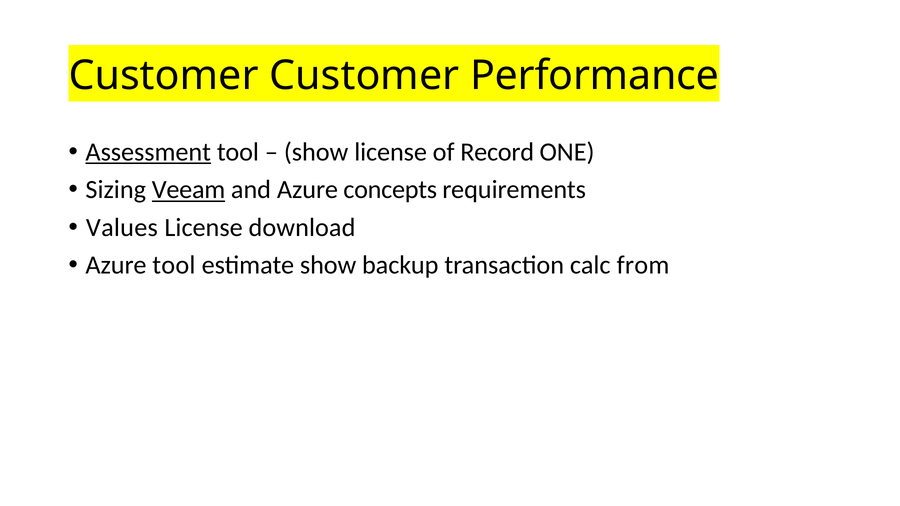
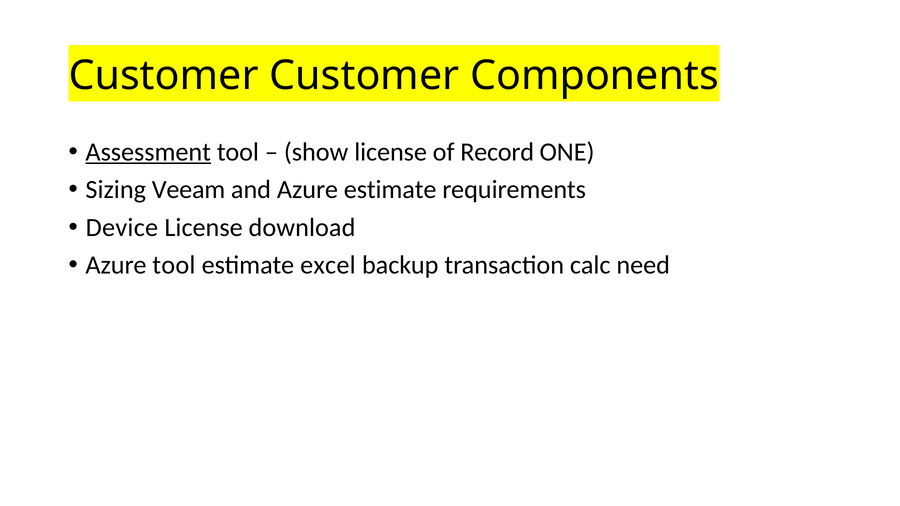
Performance: Performance -> Components (594, 76)
Veeam underline: present -> none (189, 190)
Azure concepts: concepts -> estimate (390, 190)
Values: Values -> Device (122, 228)
estimate show: show -> excel (328, 265)
from: from -> need (643, 265)
